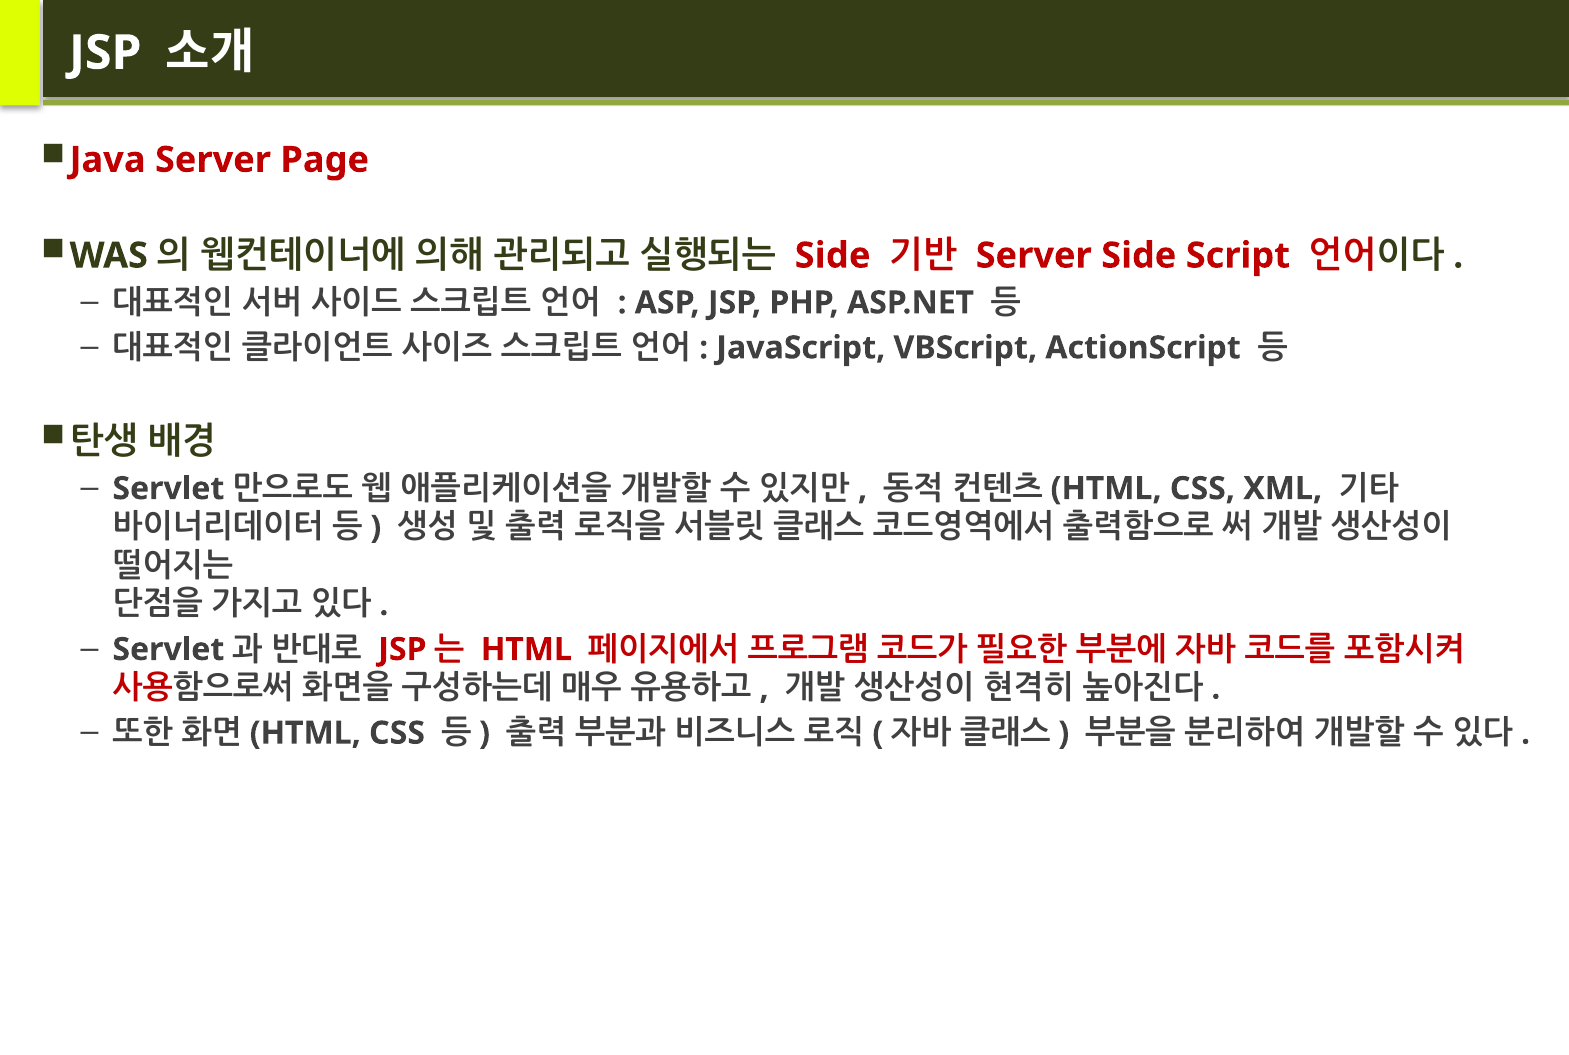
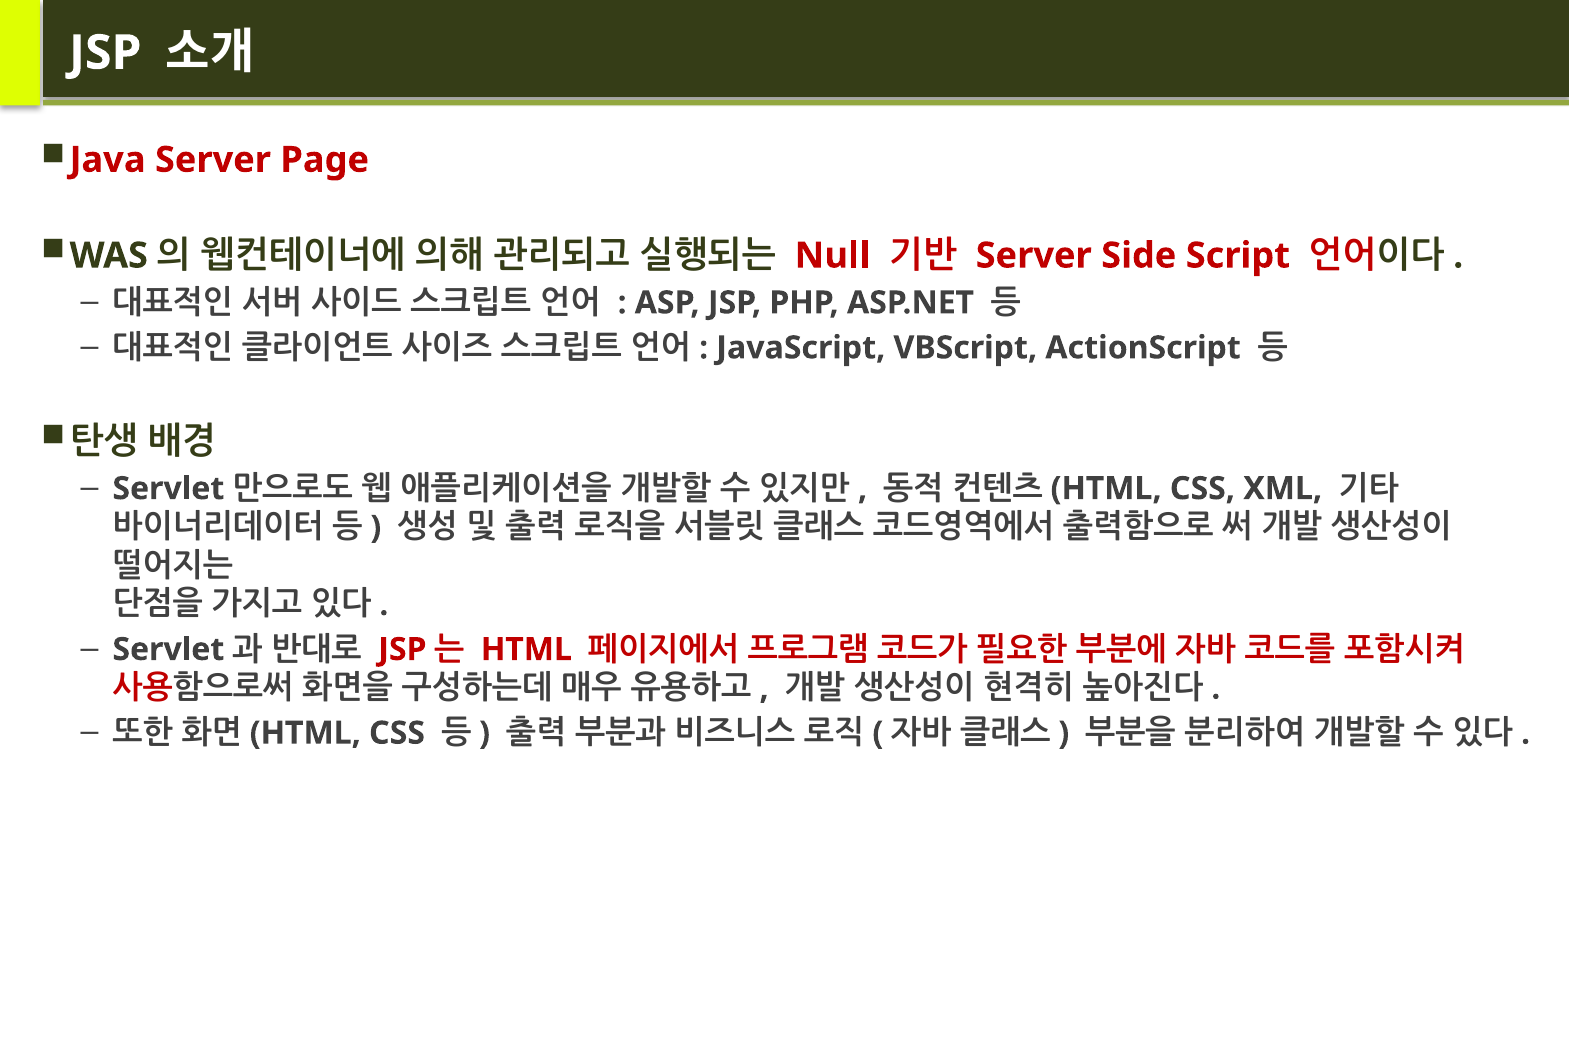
Side: Side -> Null (832, 256)
